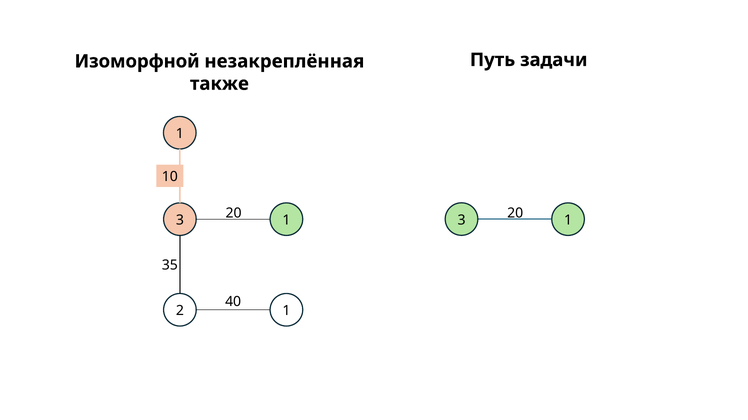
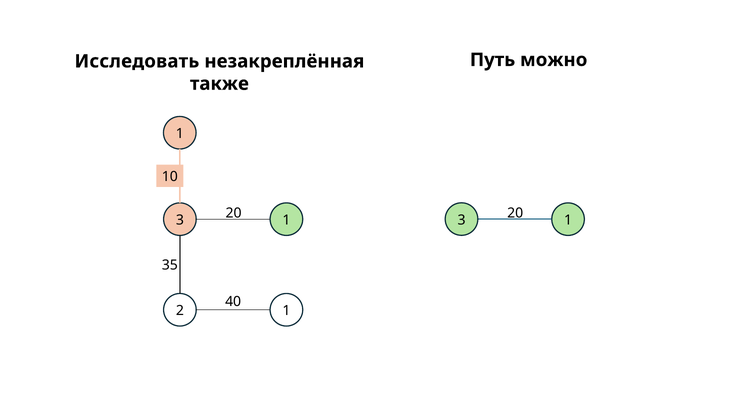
задачи: задачи -> можно (554, 60)
Изоморфной: Изоморфной -> Исследовать (137, 61)
